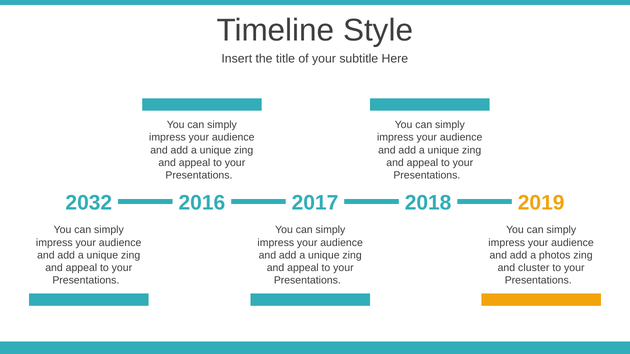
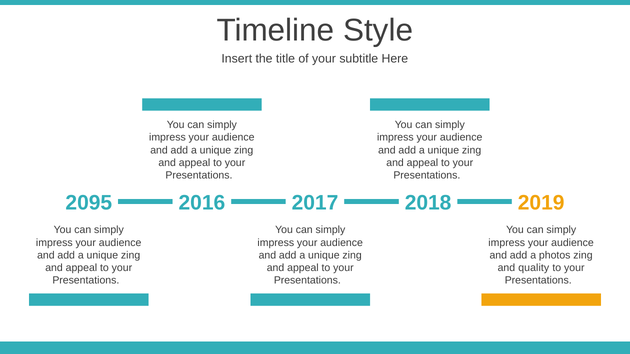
2032: 2032 -> 2095 (89, 203)
cluster: cluster -> quality (534, 268)
